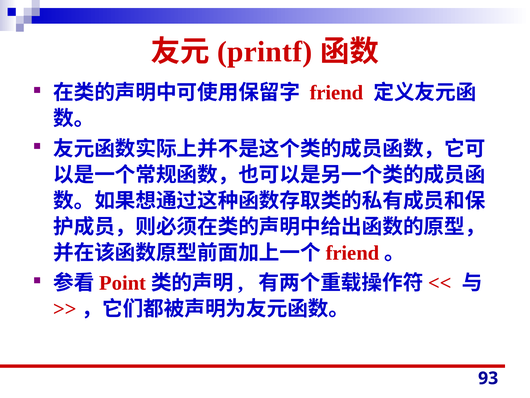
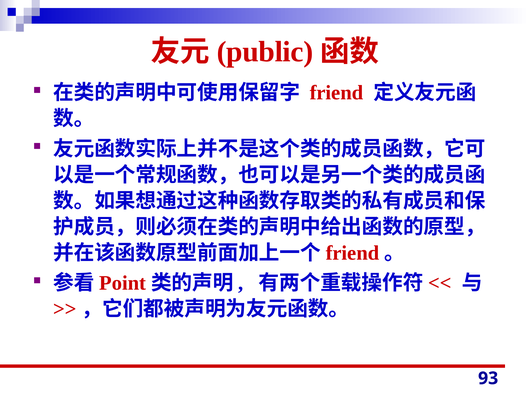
printf: printf -> public (265, 52)
